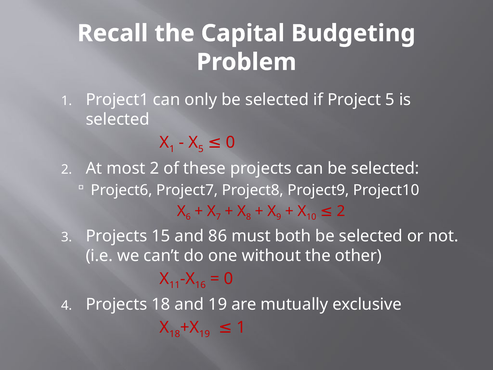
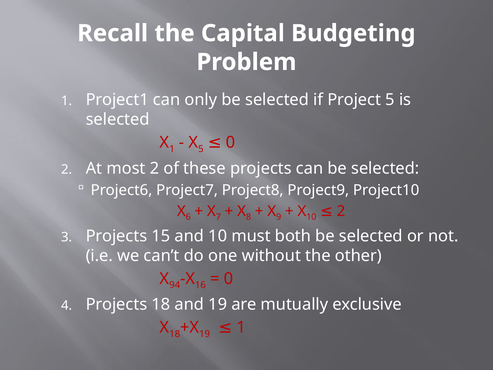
and 86: 86 -> 10 (218, 236)
11: 11 -> 94 (175, 285)
